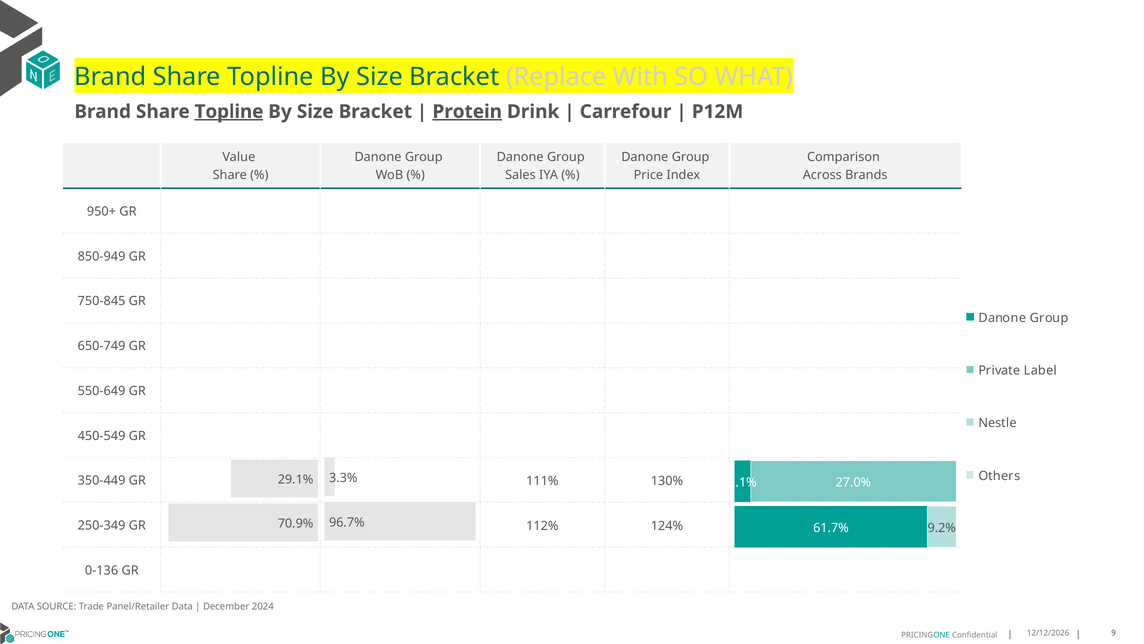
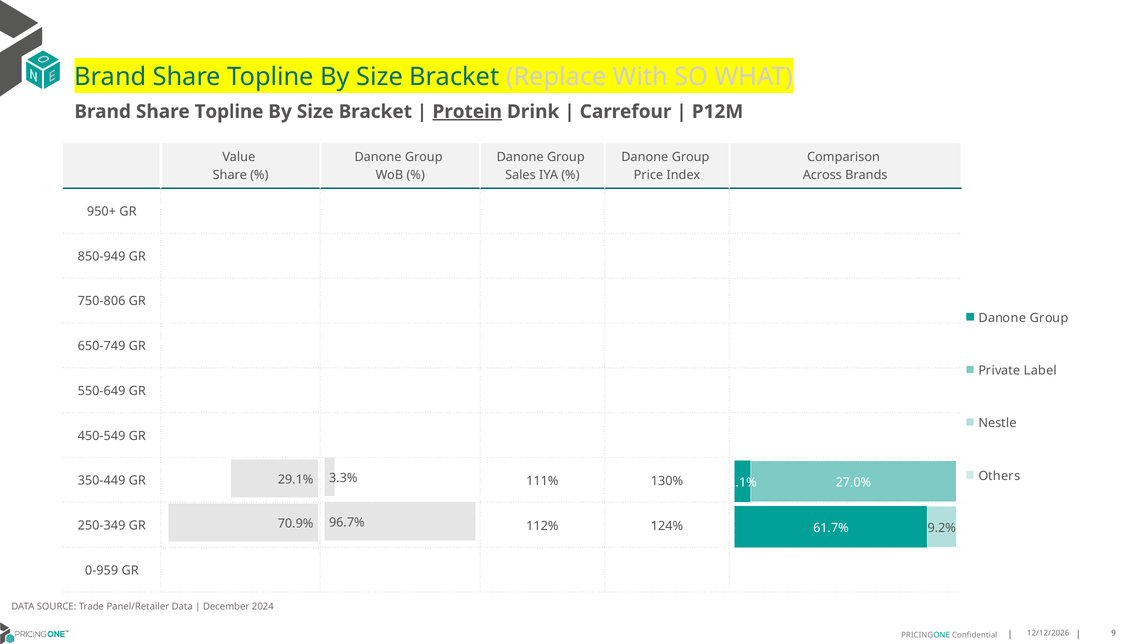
Topline underline: present -> none (229, 112)
750-845: 750-845 -> 750-806 (102, 301)
0-136: 0-136 -> 0-959 (102, 570)
